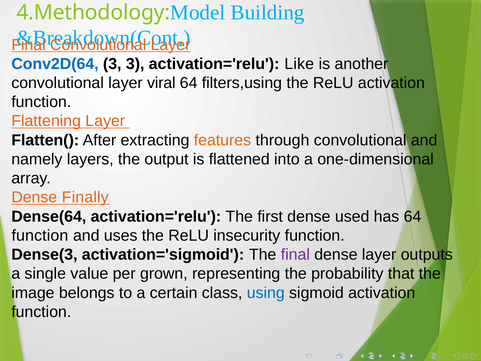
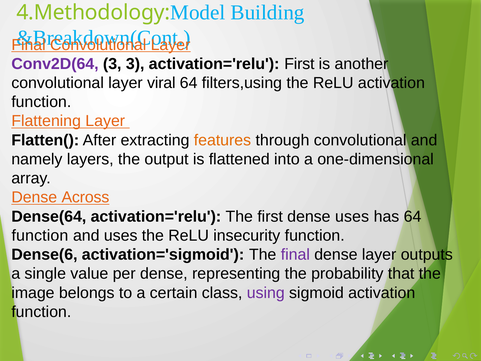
Conv2D(64 colour: blue -> purple (55, 64)
activation='relu Like: Like -> First (299, 64)
Finally: Finally -> Across (85, 197)
dense used: used -> uses (352, 217)
Dense(3: Dense(3 -> Dense(6 (44, 255)
per grown: grown -> dense (164, 274)
using colour: blue -> purple (266, 293)
